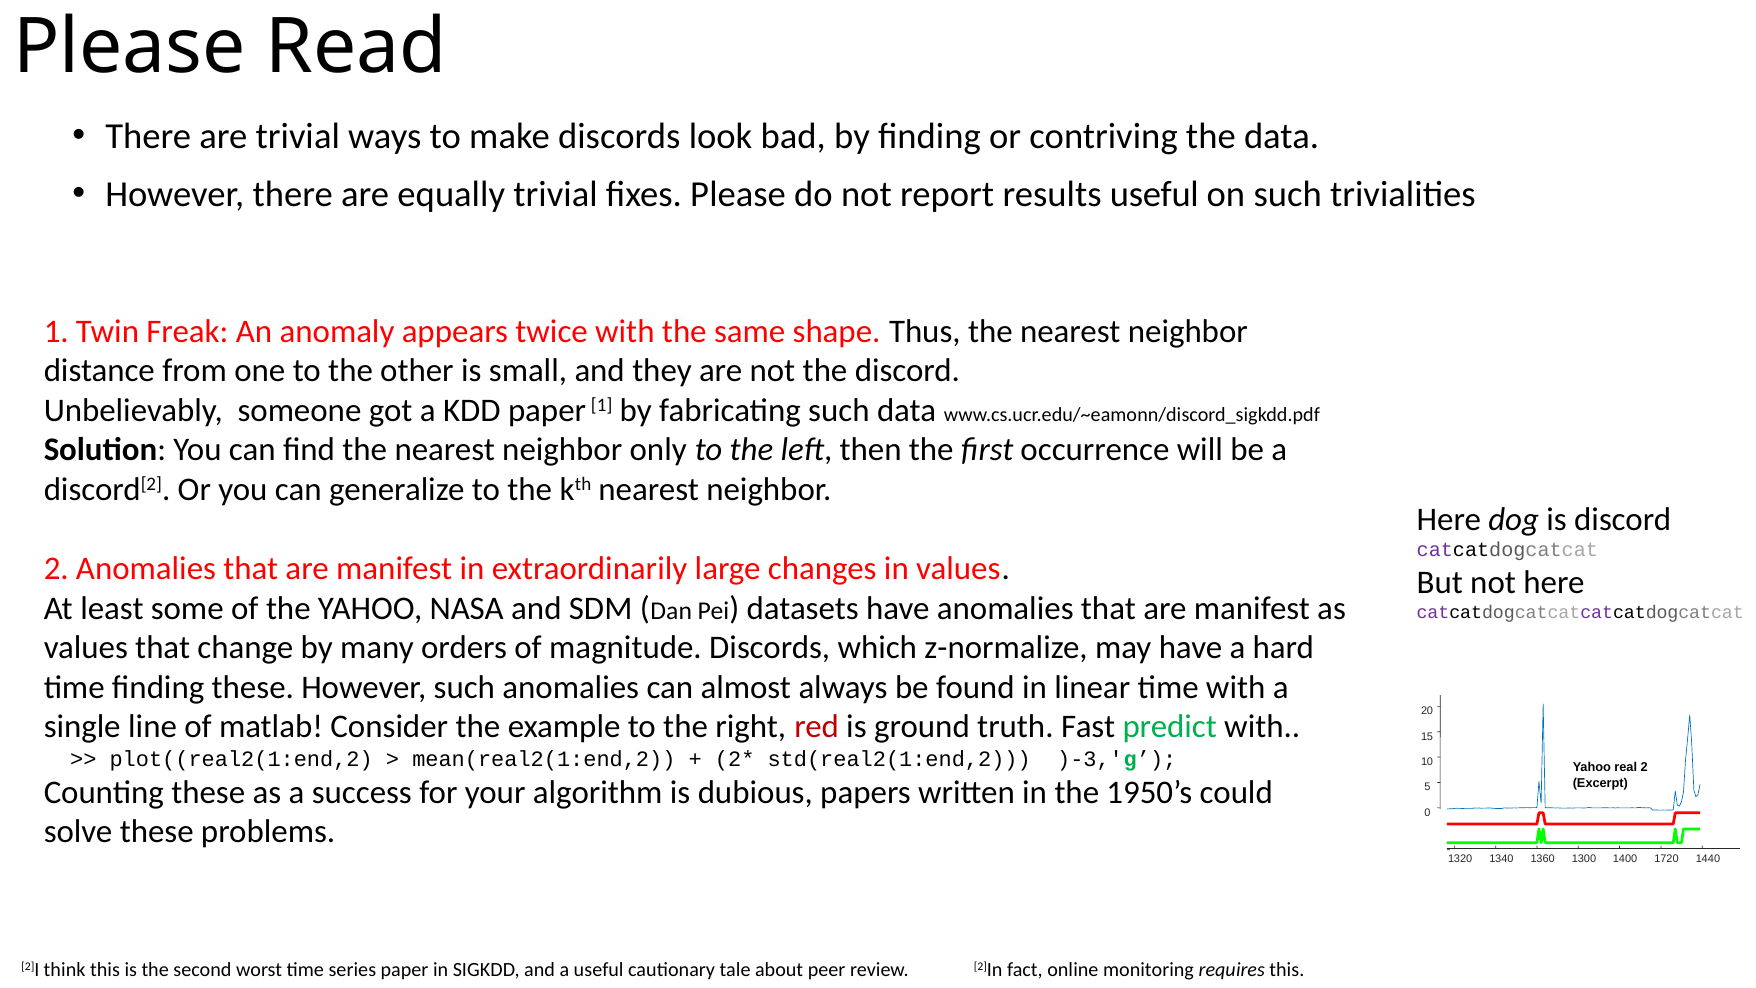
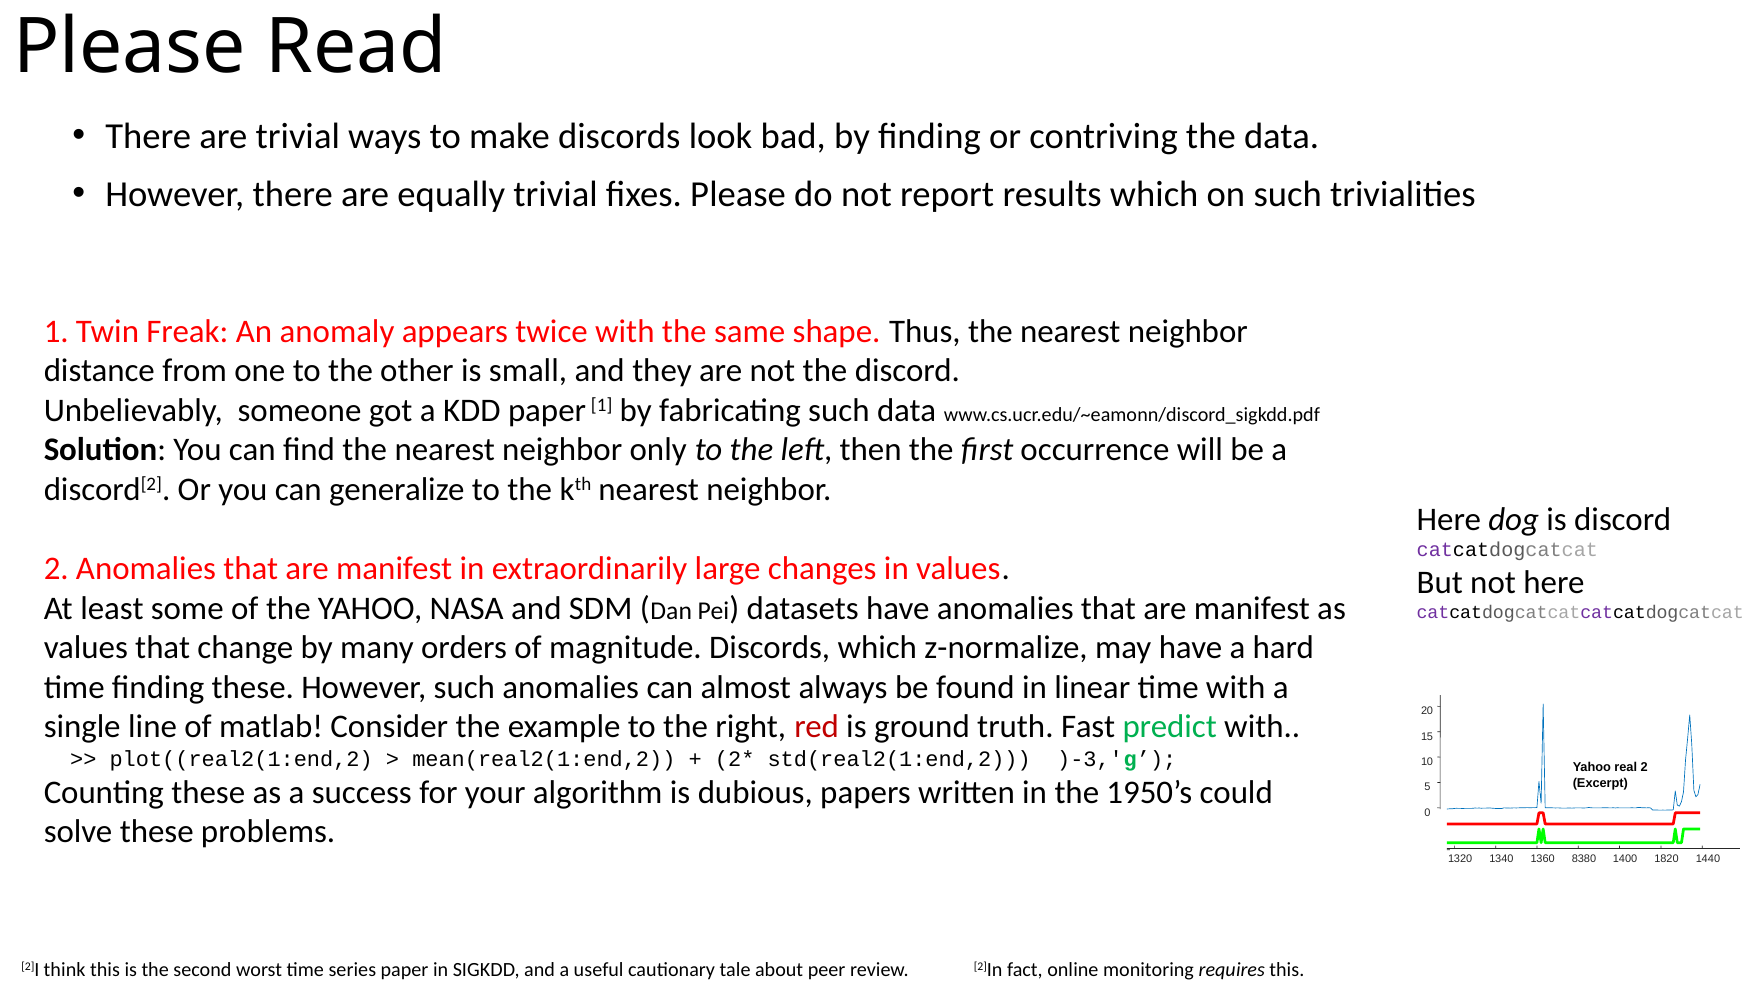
results useful: useful -> which (1154, 194)
1300: 1300 -> 8380 (1584, 858)
1720: 1720 -> 1820 (1666, 858)
